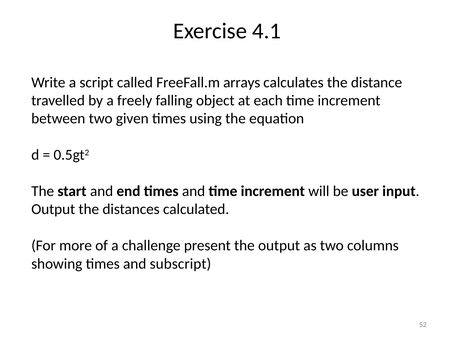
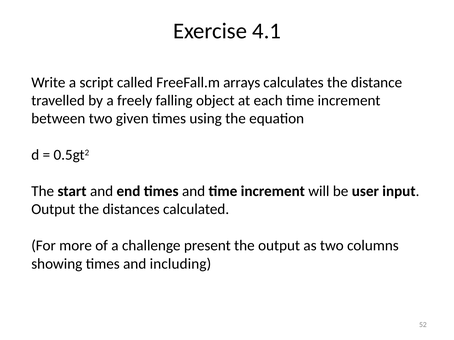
subscript: subscript -> including (180, 264)
